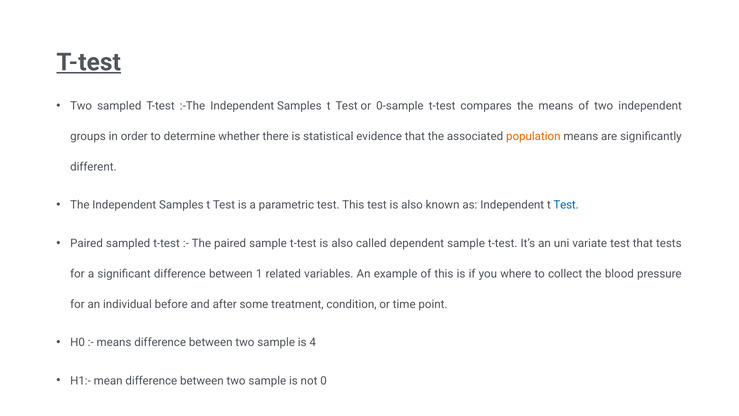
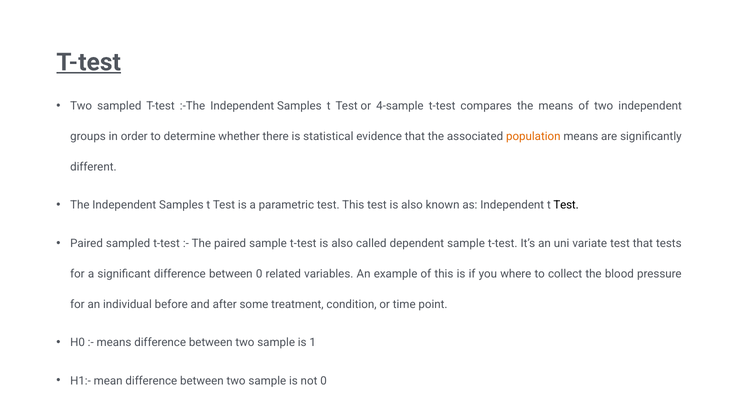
0-sample: 0-sample -> 4-sample (400, 106)
Test colour: blue -> black (566, 205)
between 1: 1 -> 0 (259, 274)
4: 4 -> 1 (313, 342)
